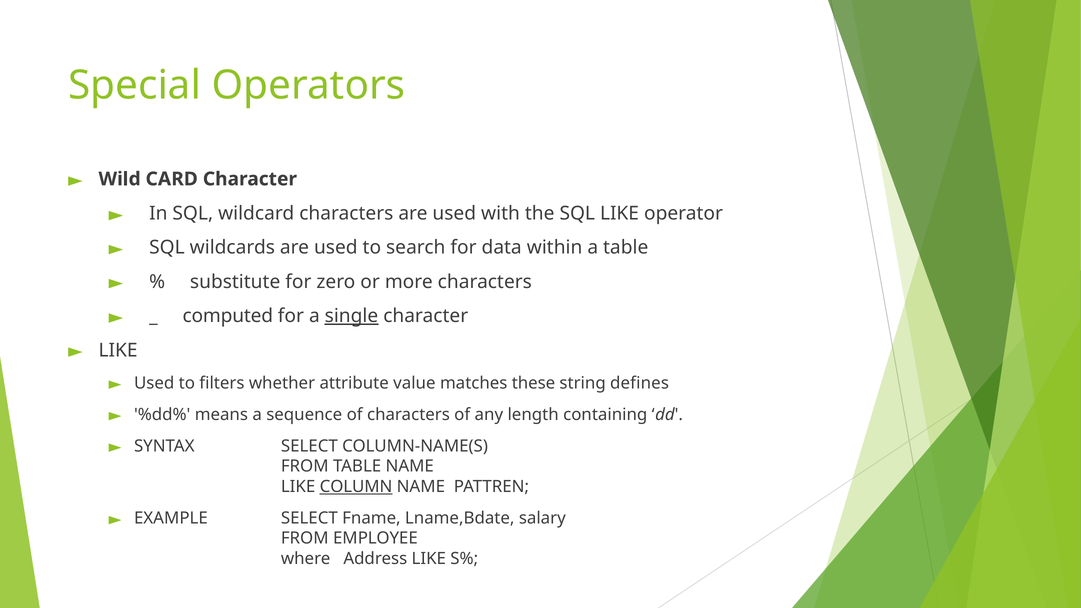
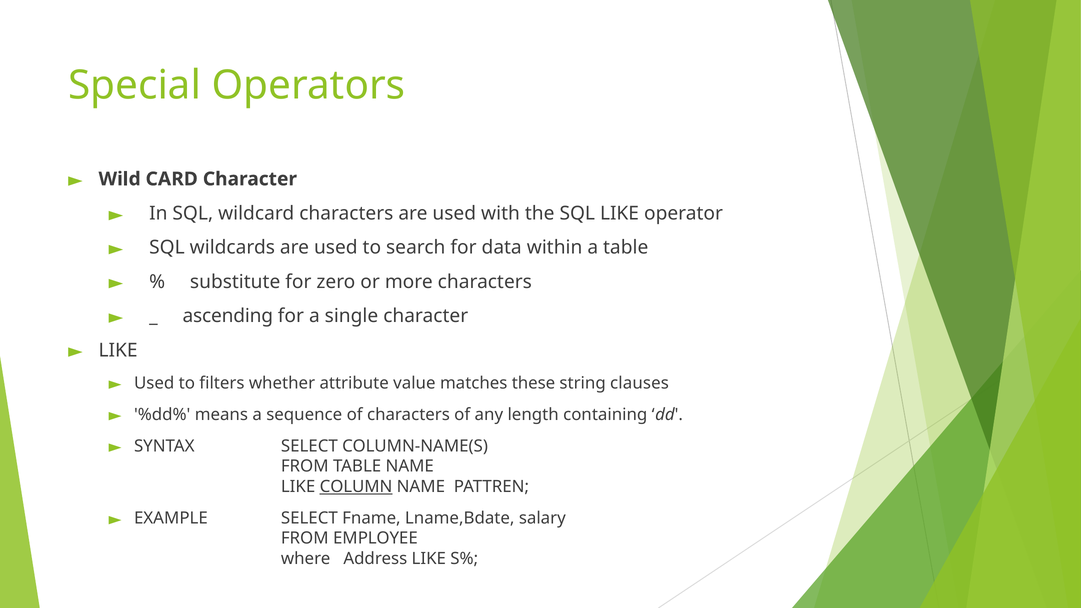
computed: computed -> ascending (228, 316)
single underline: present -> none (351, 316)
defines: defines -> clauses (640, 383)
